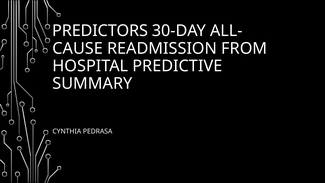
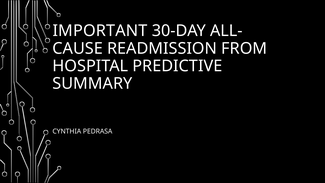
PREDICTORS: PREDICTORS -> IMPORTANT (100, 31)
